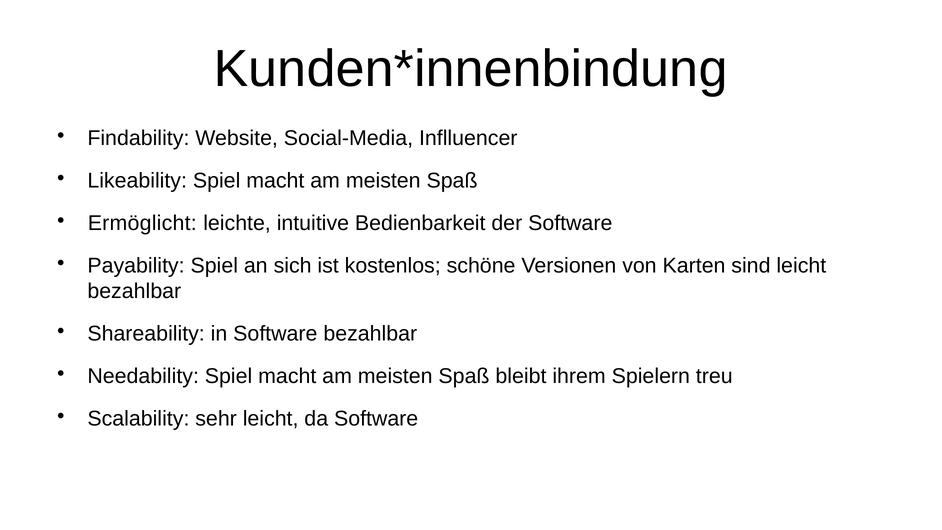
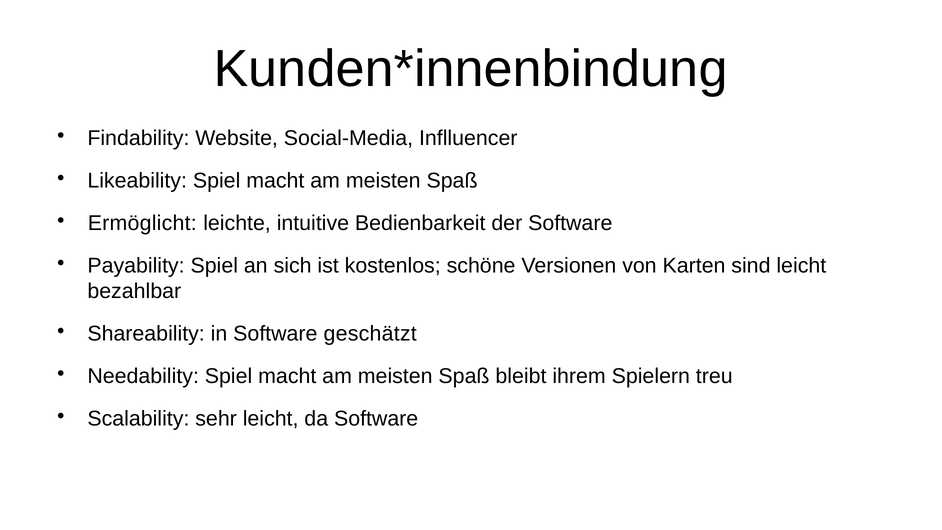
Software bezahlbar: bezahlbar -> geschätzt (370, 334)
